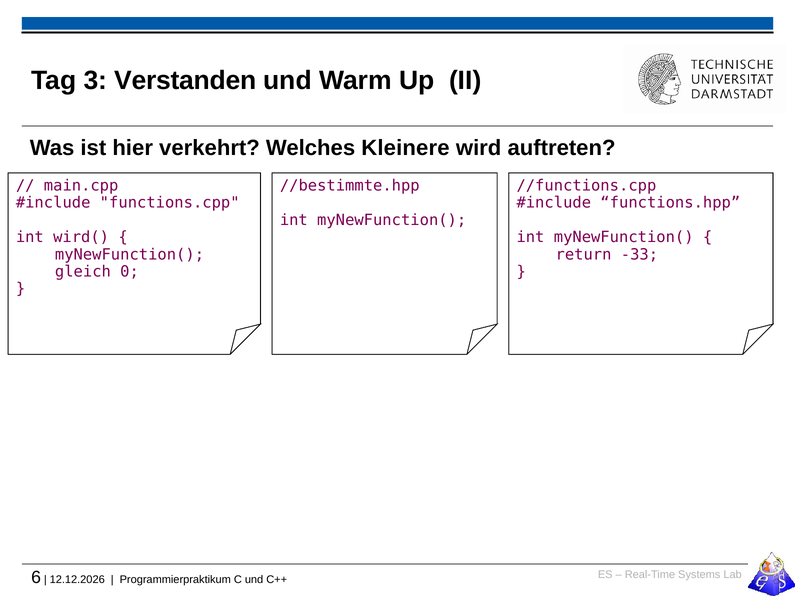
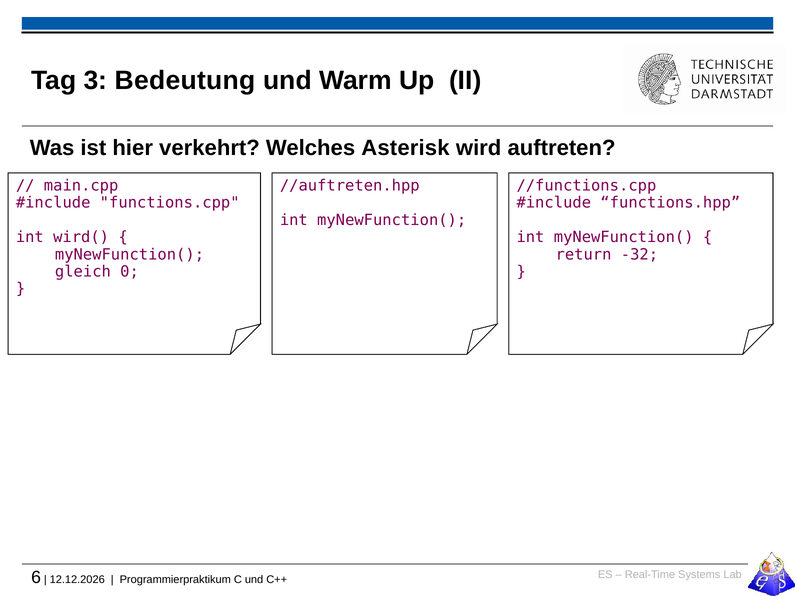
Verstanden: Verstanden -> Bedeutung (185, 81)
Kleinere: Kleinere -> Asterisk (405, 148)
//bestimmte.hpp: //bestimmte.hpp -> //auftreten.hpp (350, 186)
-33: -33 -> -32 (639, 255)
